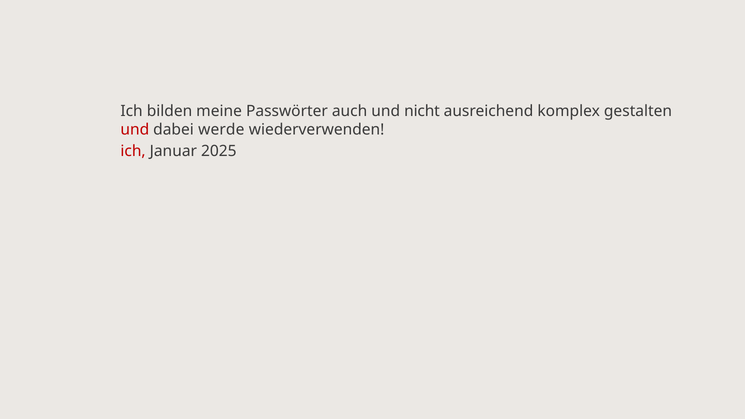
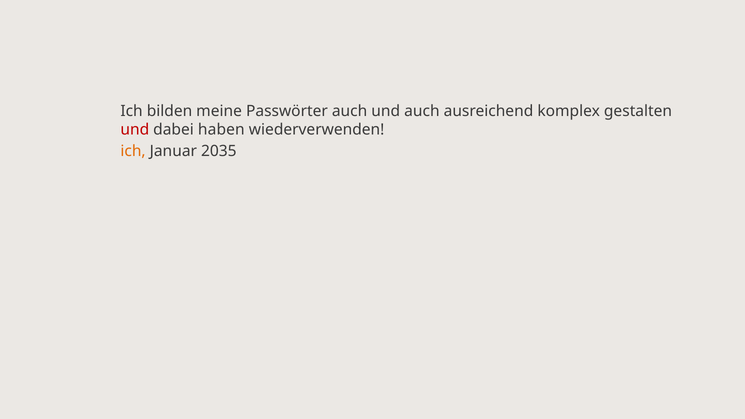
und nicht: nicht -> auch (422, 111)
werde: werde -> haben (221, 130)
ich colour: red -> orange (133, 151)
2025: 2025 -> 2035 (219, 151)
